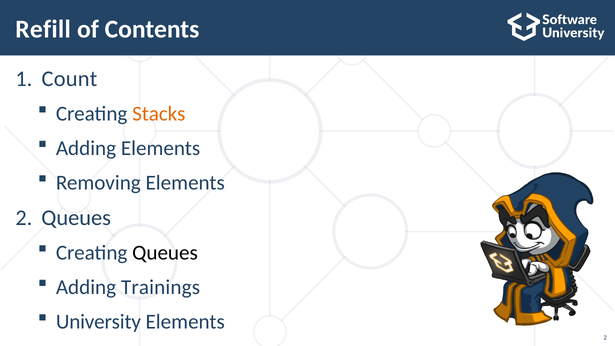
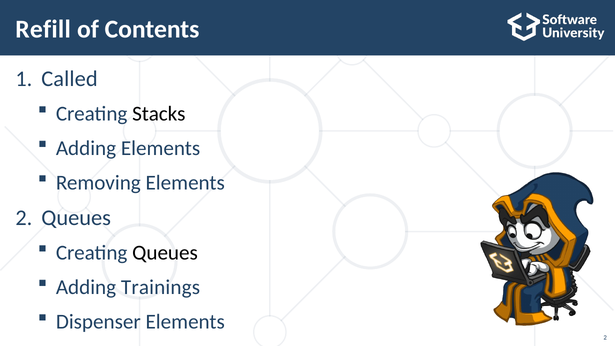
Count: Count -> Called (69, 79)
Stacks colour: orange -> black (159, 114)
University: University -> Dispenser (98, 322)
